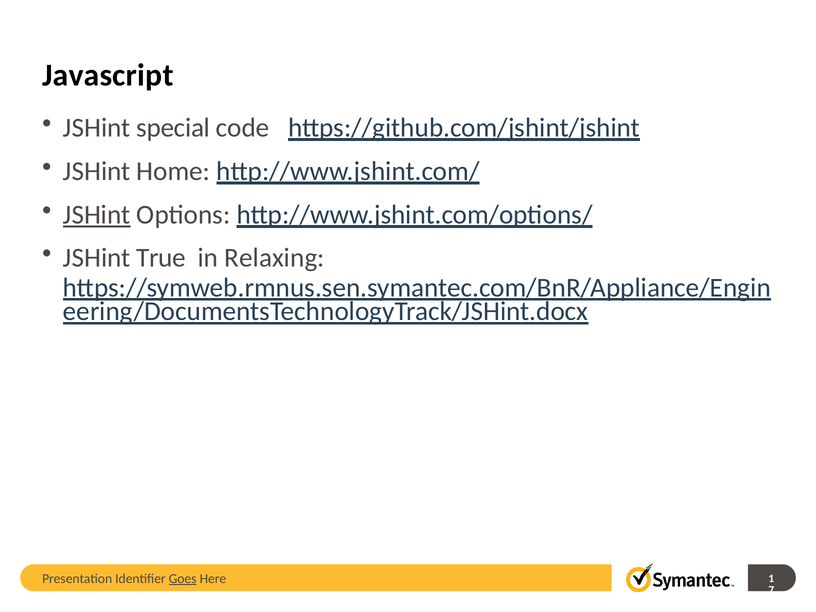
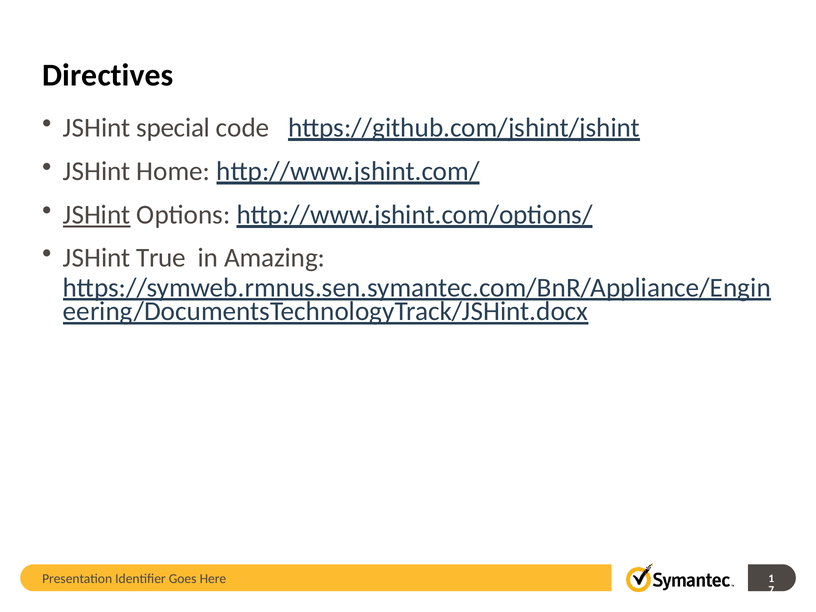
Javascript: Javascript -> Directives (108, 75)
Relaxing: Relaxing -> Amazing (275, 258)
Goes underline: present -> none (183, 579)
